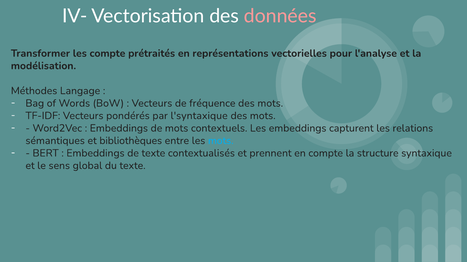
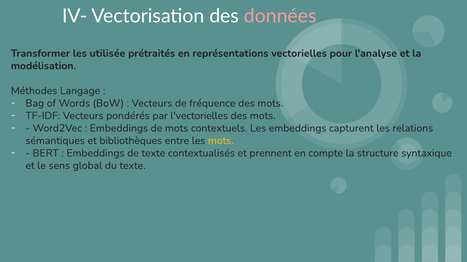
les compte: compte -> utilisée (107, 53)
l'syntaxique: l'syntaxique -> l'vectorielles (199, 116)
mots colour: light blue -> yellow (221, 141)
